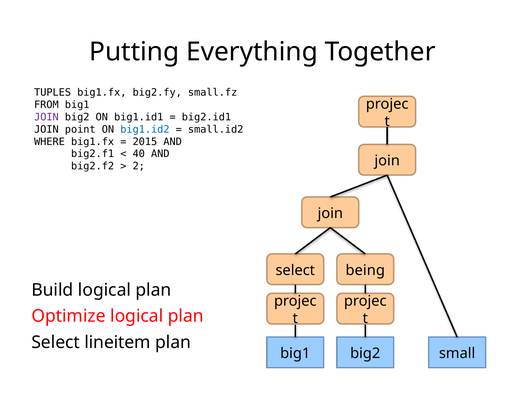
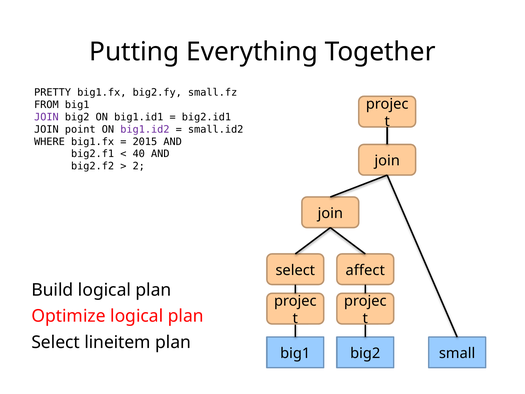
TUPLES: TUPLES -> PRETTY (53, 93)
big1.id2 colour: blue -> purple (145, 129)
being: being -> affect (365, 270)
